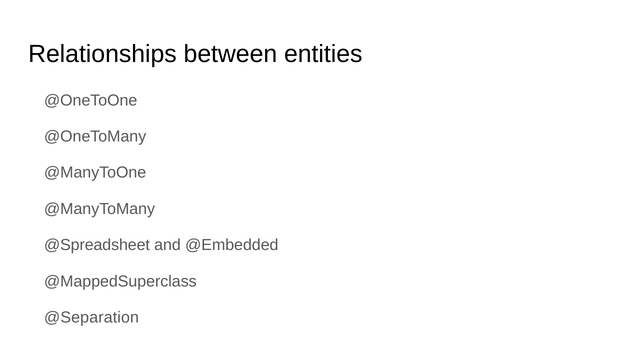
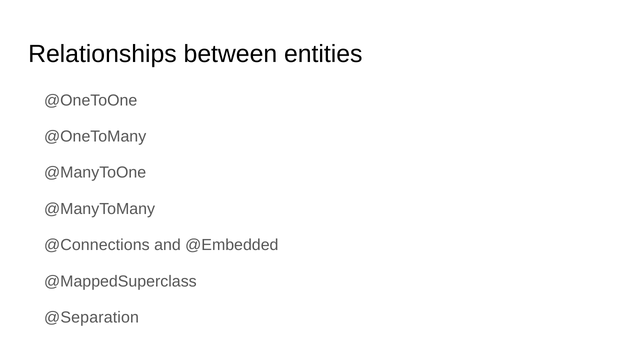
@Spreadsheet: @Spreadsheet -> @Connections (97, 245)
